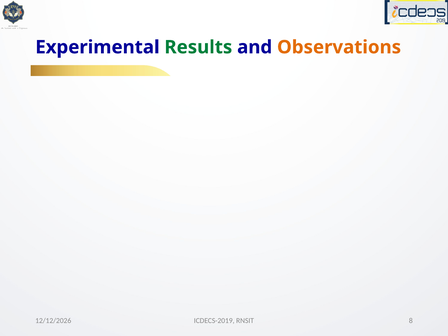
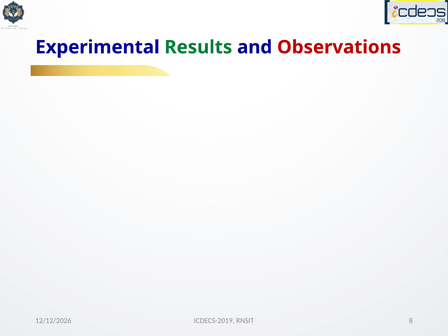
Observations colour: orange -> red (339, 47)
